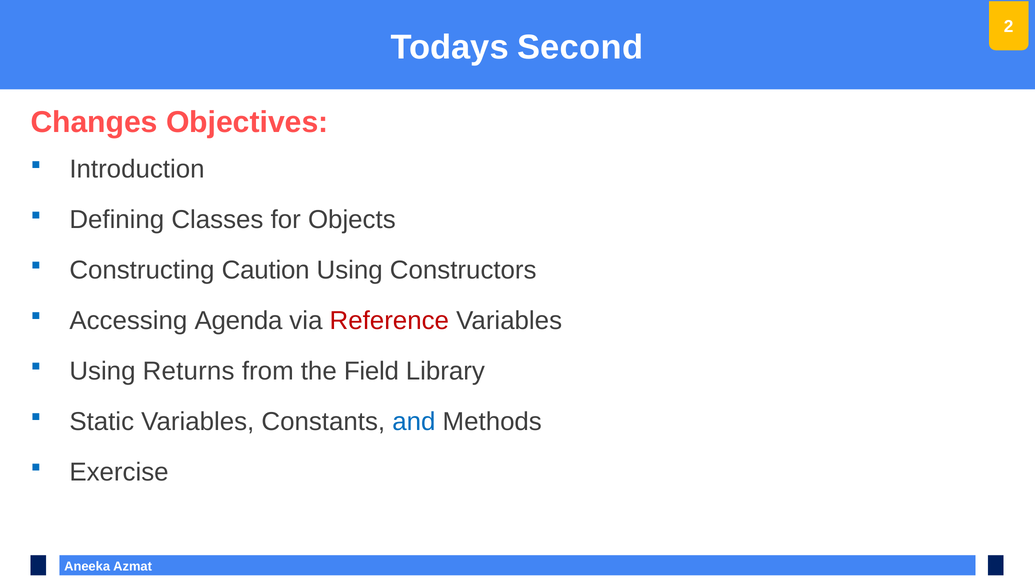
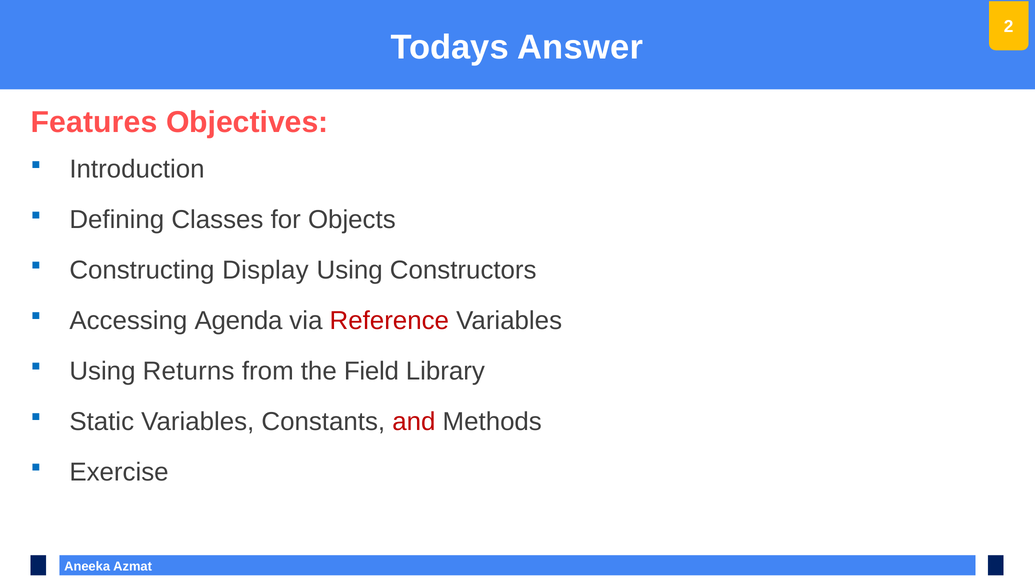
Second: Second -> Answer (580, 48)
Changes: Changes -> Features (94, 122)
Caution: Caution -> Display (265, 270)
and colour: blue -> red (414, 422)
